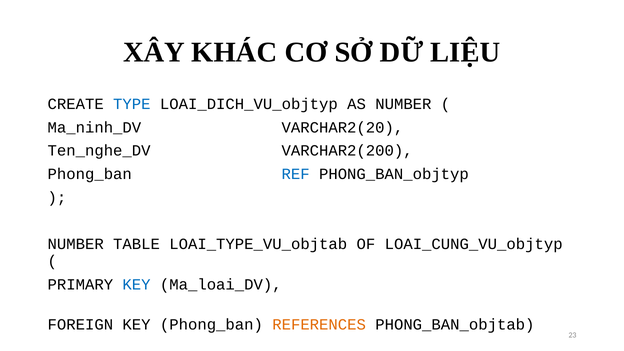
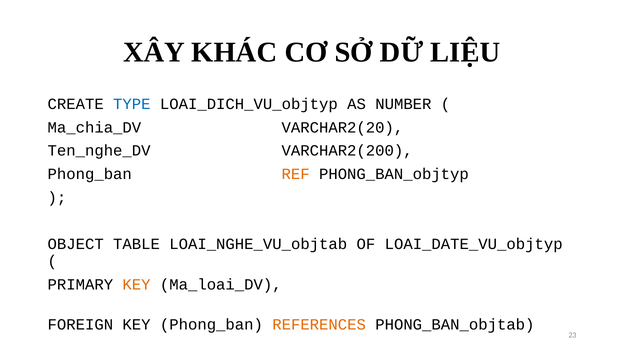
Ma_ninh_DV: Ma_ninh_DV -> Ma_chia_DV (94, 127)
REF colour: blue -> orange (296, 174)
NUMBER: NUMBER -> OBJECT (76, 244)
LOAI_TYPE_VU_objtab: LOAI_TYPE_VU_objtab -> LOAI_NGHE_VU_objtab (258, 244)
LOAI_CUNG_VU_objtyp: LOAI_CUNG_VU_objtyp -> LOAI_DATE_VU_objtyp (474, 244)
KEY colour: blue -> orange (137, 284)
